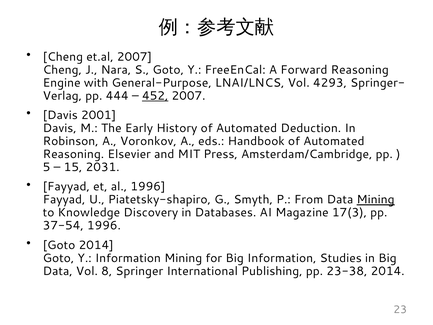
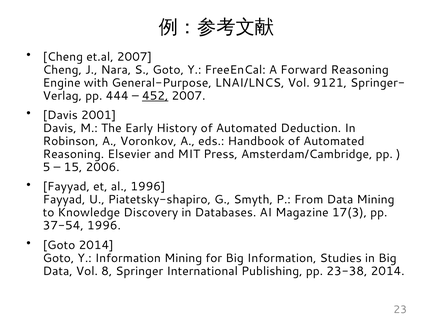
4293: 4293 -> 9121 (330, 83)
2031: 2031 -> 2006 (103, 167)
Mining underline: present -> none (376, 200)
